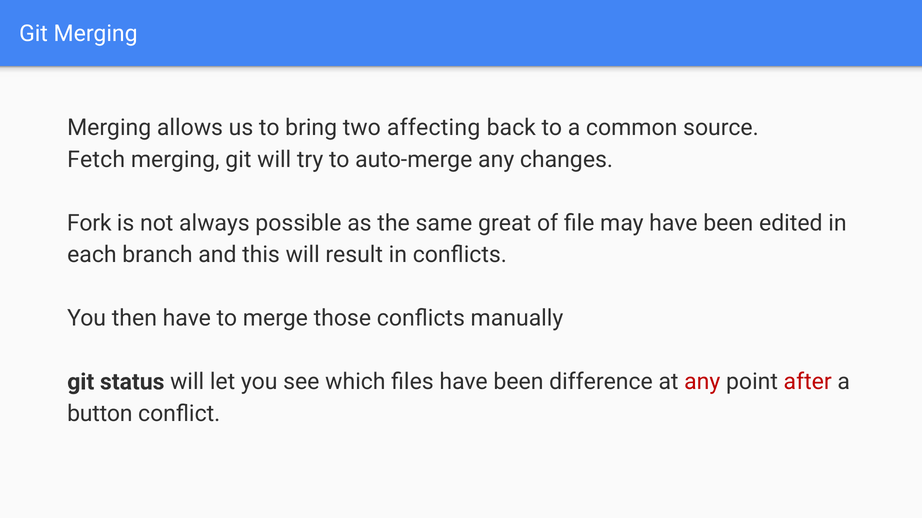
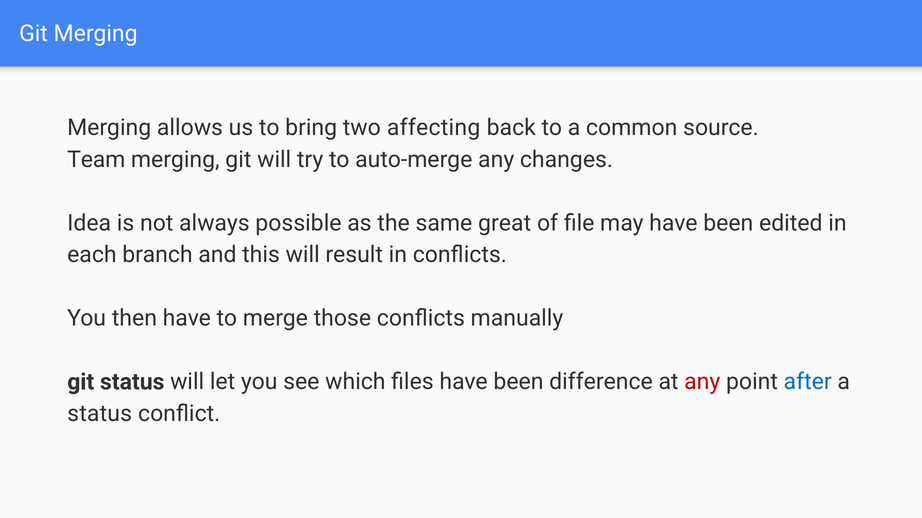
Fetch: Fetch -> Team (96, 160)
Fork: Fork -> Idea (89, 223)
after colour: red -> blue (808, 382)
button: button -> status (100, 414)
